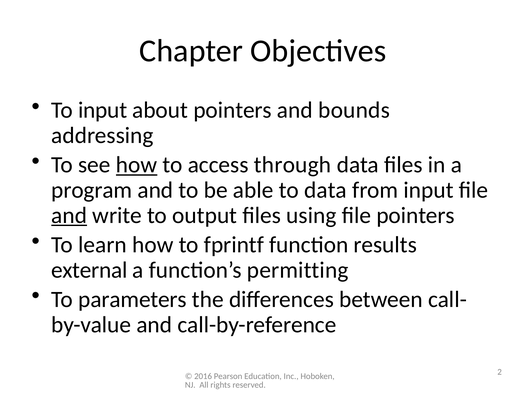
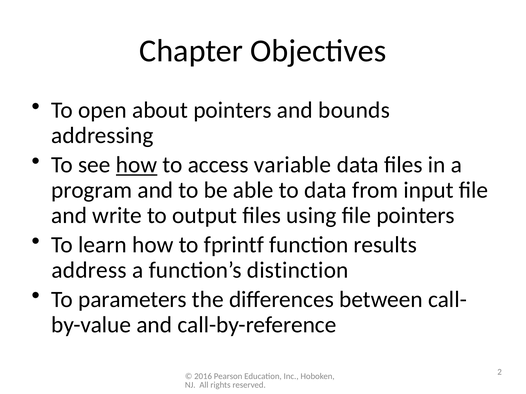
To input: input -> open (102, 110)
through: through -> variable (293, 165)
and underline: present -> none (69, 216)
external: external -> address (89, 270)
permitting: permitting -> distinction (298, 270)
